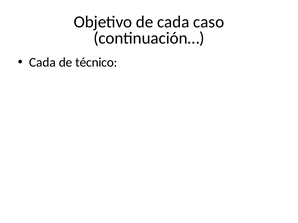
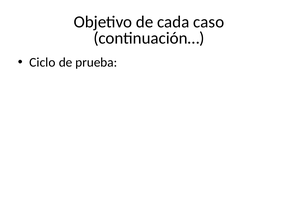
Cada: Cada -> Ciclo (42, 63)
técnico: técnico -> prueba (96, 63)
